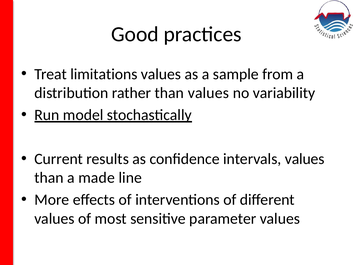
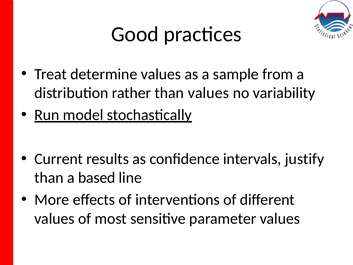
limitations: limitations -> determine (104, 74)
intervals values: values -> justify (305, 159)
made: made -> based (97, 178)
